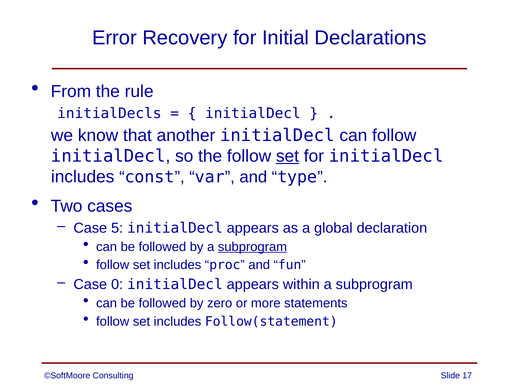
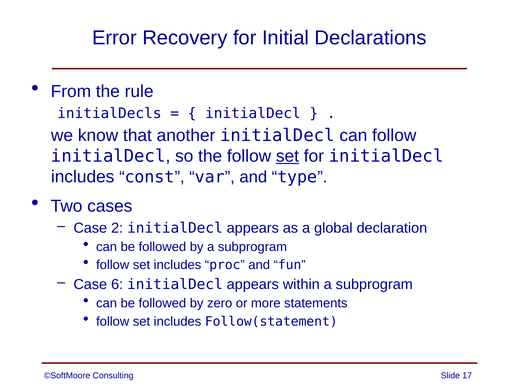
5: 5 -> 2 (117, 228)
subprogram underline: present -> none (252, 247)
0: 0 -> 6 (117, 285)
